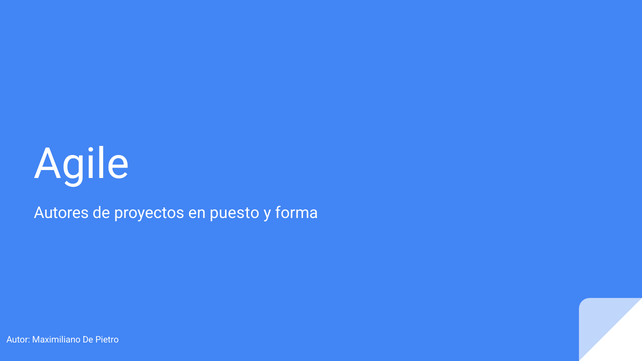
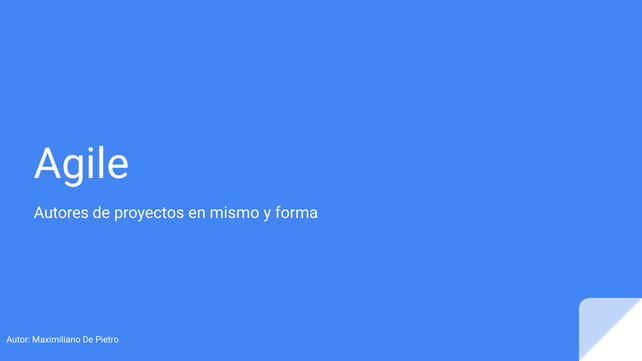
puesto: puesto -> mismo (235, 213)
